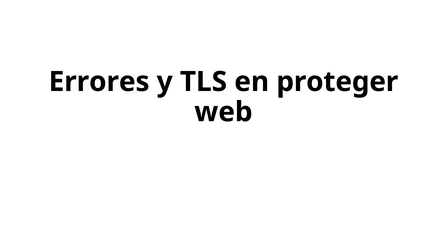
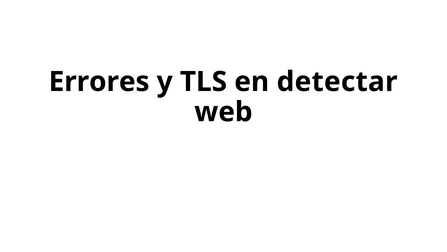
proteger: proteger -> detectar (337, 82)
